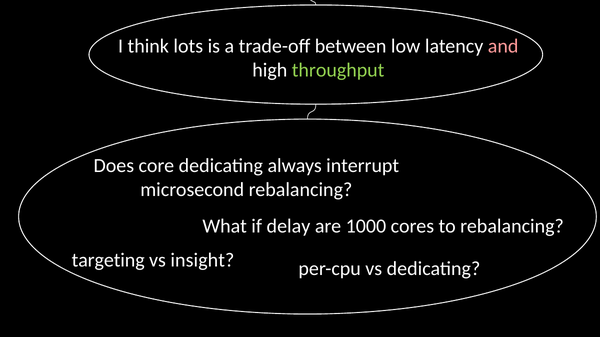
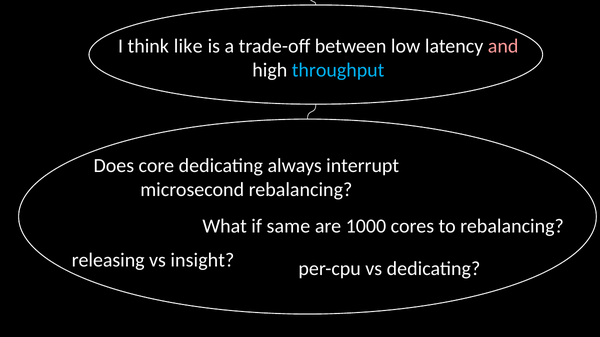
lots: lots -> like (188, 46)
throughput colour: light green -> light blue (338, 70)
delay: delay -> same (288, 226)
targeting: targeting -> releasing (108, 260)
